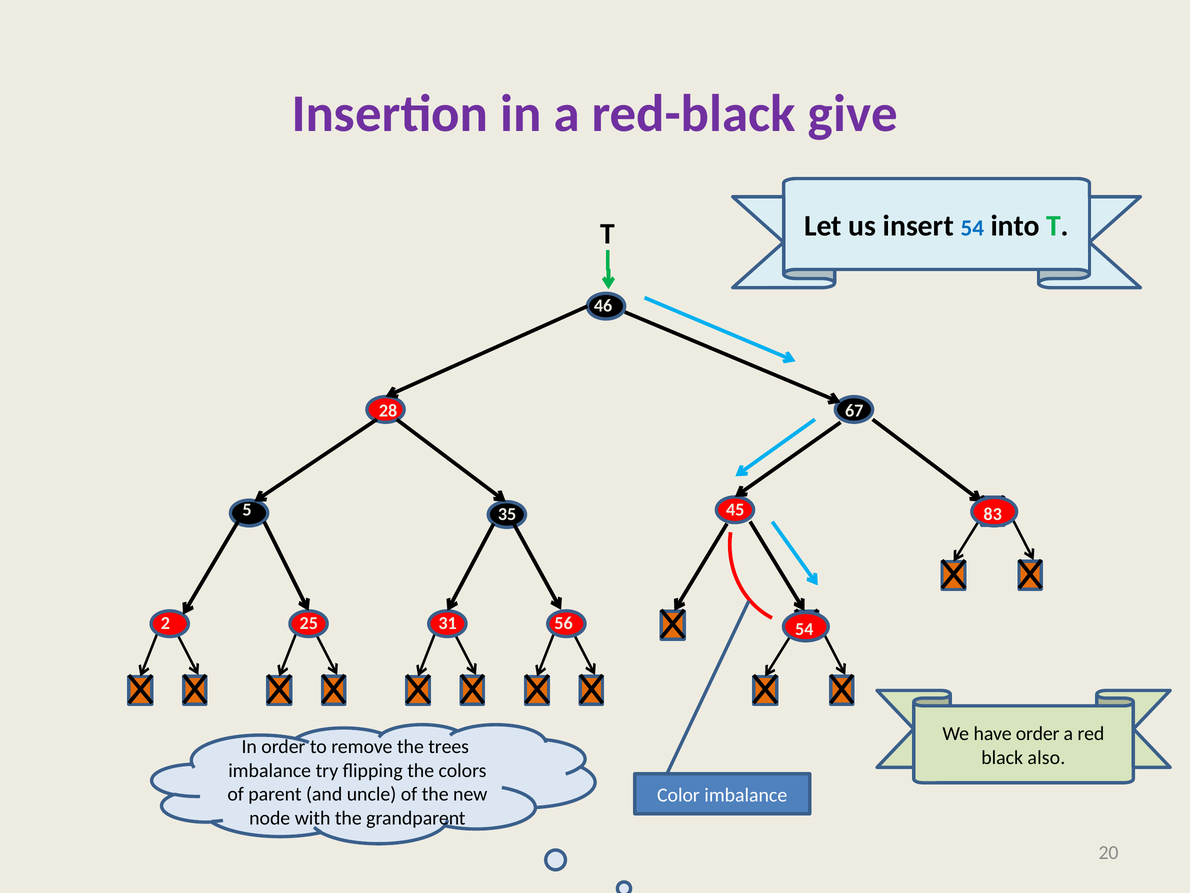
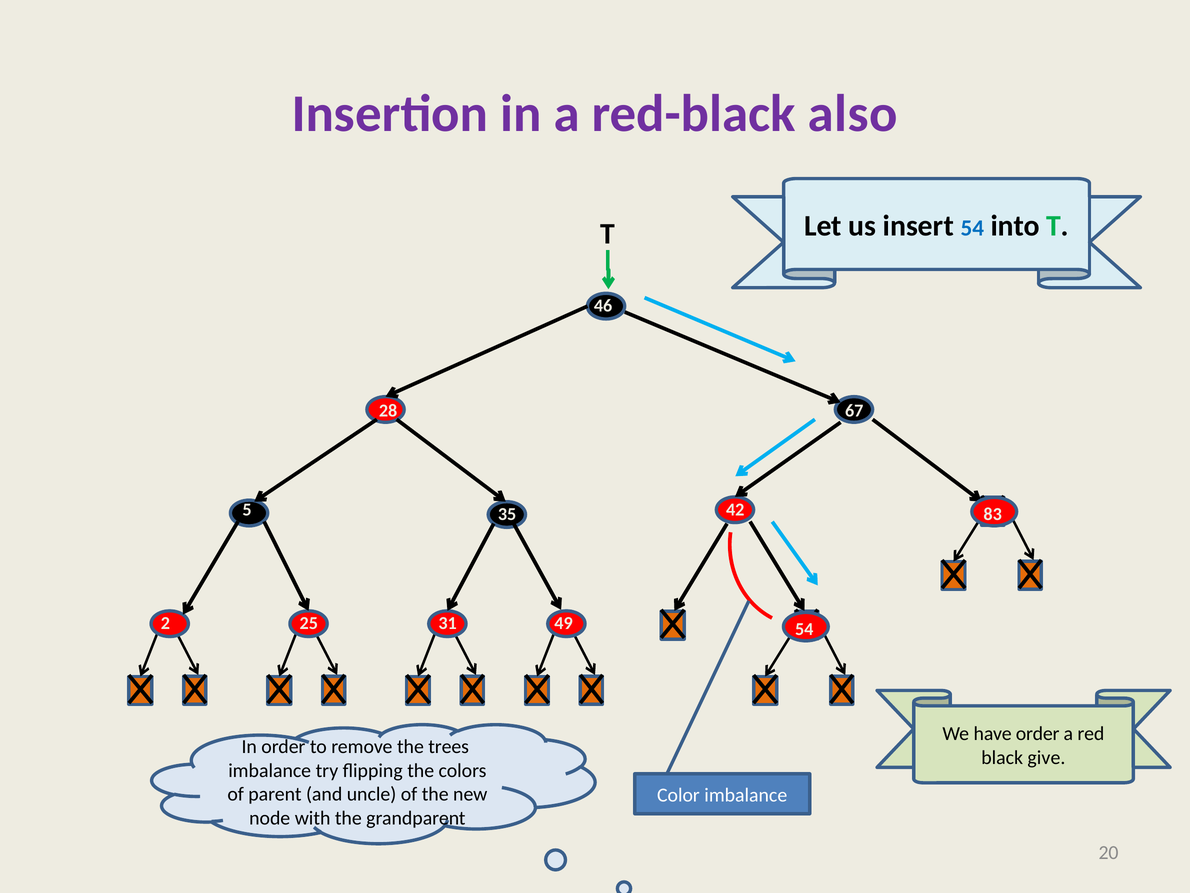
give: give -> also (853, 114)
45: 45 -> 42 (735, 510)
56: 56 -> 49 (564, 623)
also: also -> give (1046, 757)
